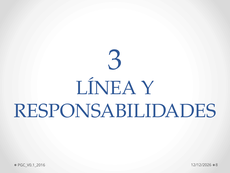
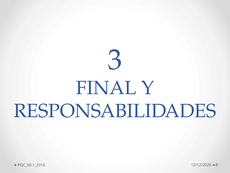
LÍNEA: LÍNEA -> FINAL (106, 88)
